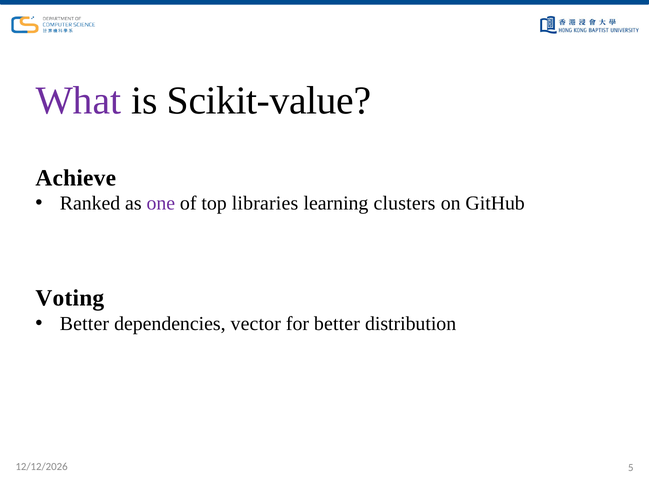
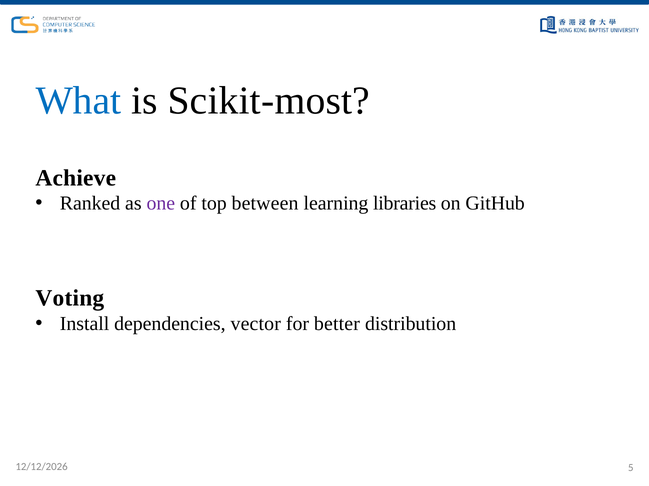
What colour: purple -> blue (78, 101)
Scikit-value: Scikit-value -> Scikit-most (269, 101)
libraries: libraries -> between (265, 204)
clusters: clusters -> libraries (405, 204)
Better: Better -> Install (85, 324)
